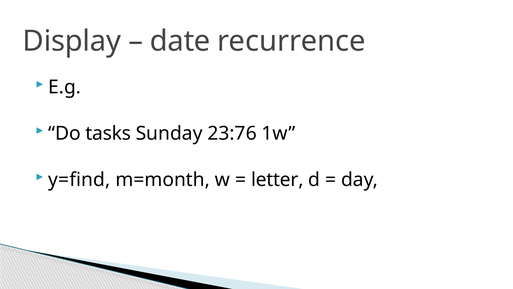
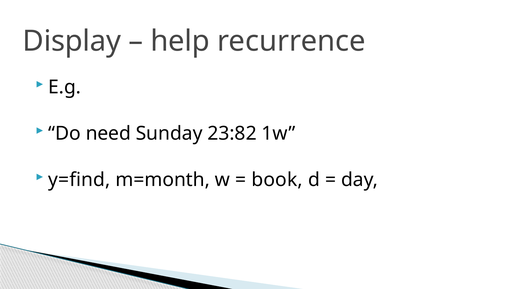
date: date -> help (180, 41)
tasks: tasks -> need (108, 133)
23:76: 23:76 -> 23:82 (232, 133)
letter: letter -> book (277, 179)
